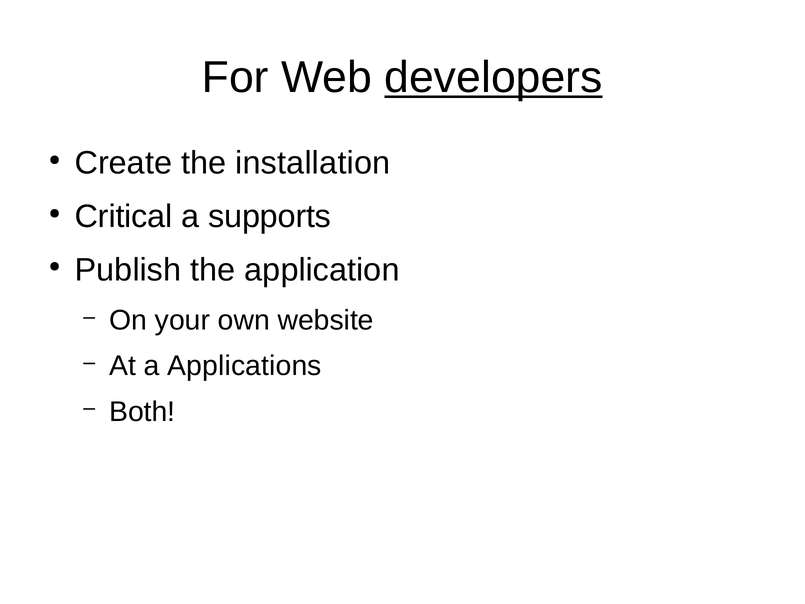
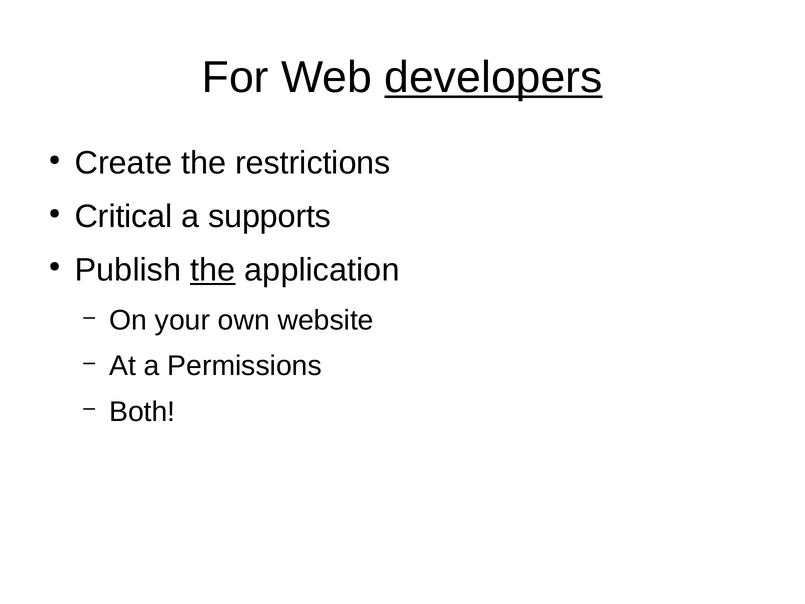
installation: installation -> restrictions (313, 163)
the underline: none -> present (213, 270)
Applications: Applications -> Permissions (245, 366)
